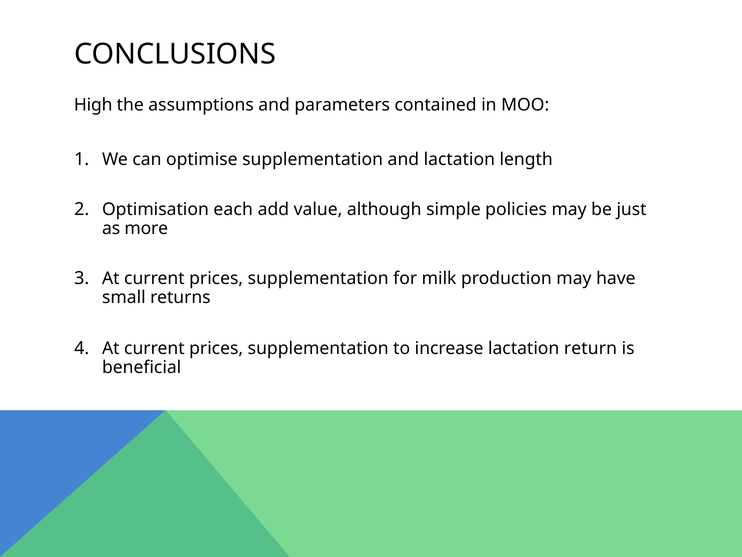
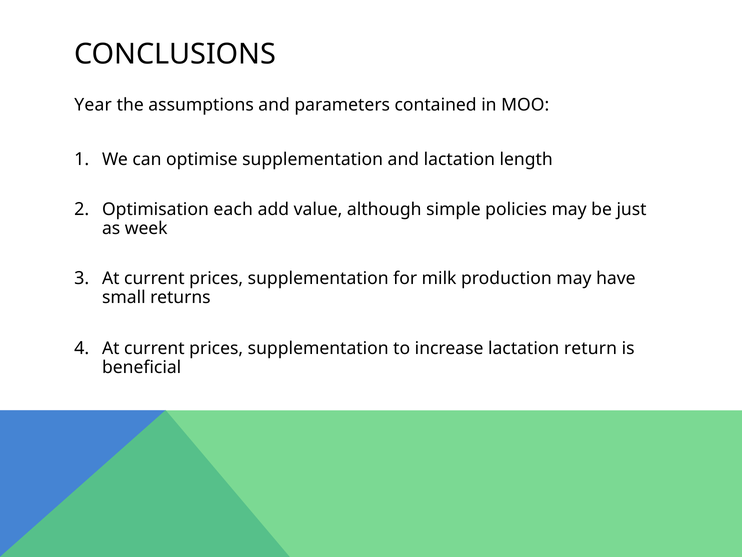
High: High -> Year (93, 105)
more: more -> week (146, 228)
